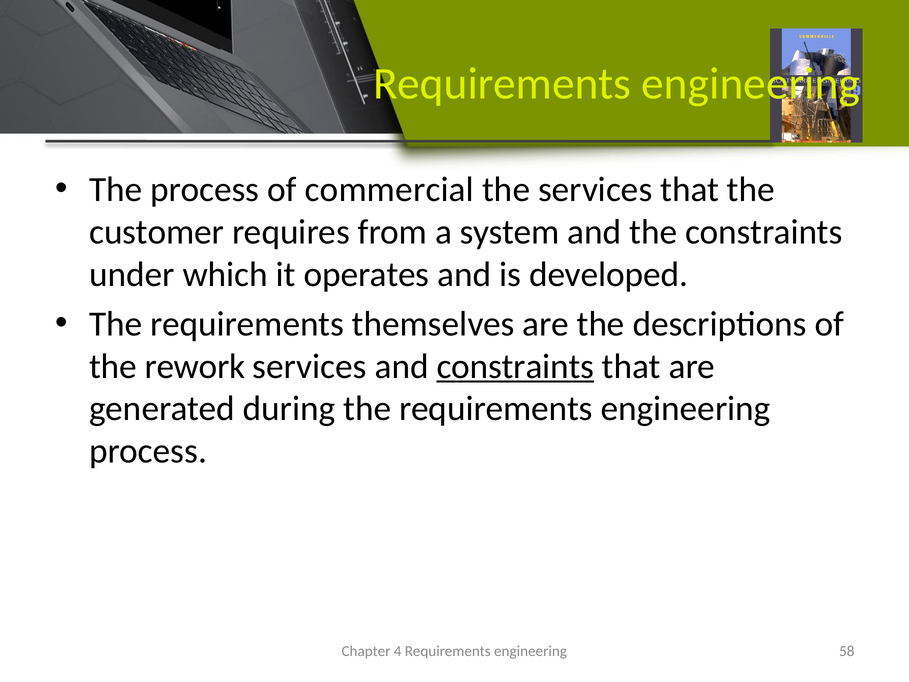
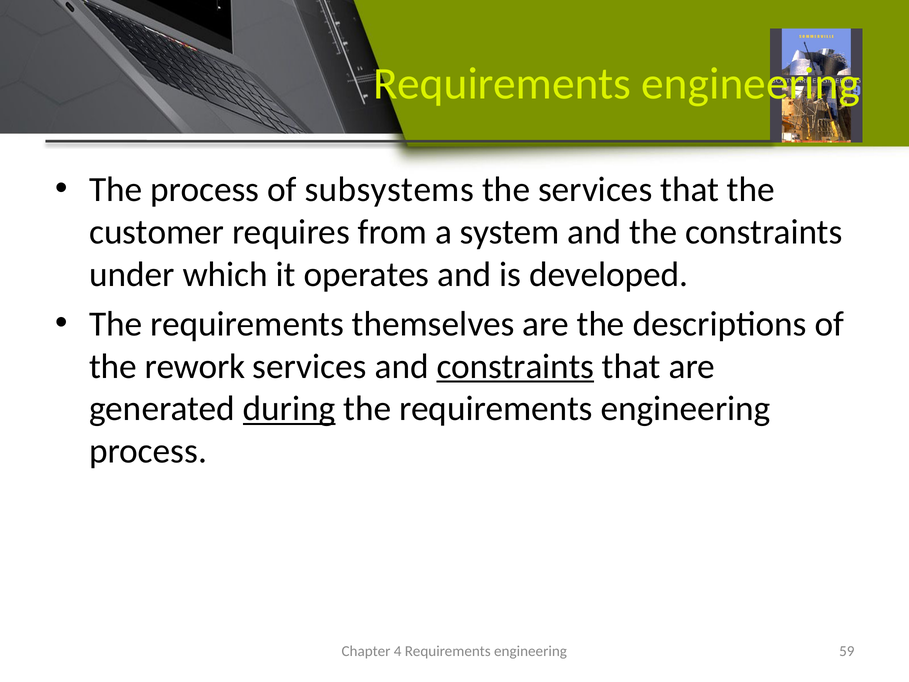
commercial: commercial -> subsystems (389, 189)
during underline: none -> present (289, 409)
58: 58 -> 59 (847, 651)
